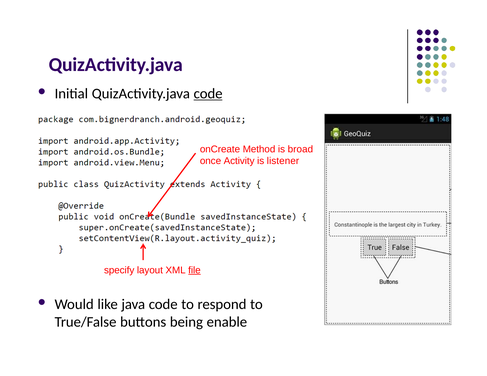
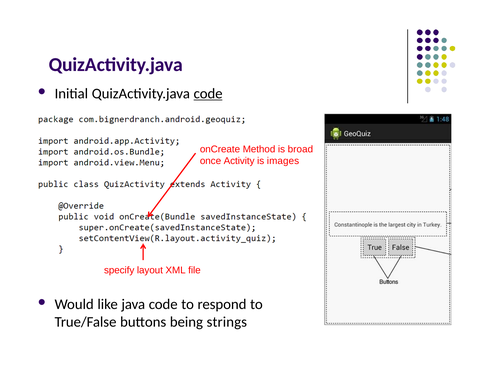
listener: listener -> images (283, 161)
file underline: present -> none (194, 270)
enable: enable -> strings (227, 322)
